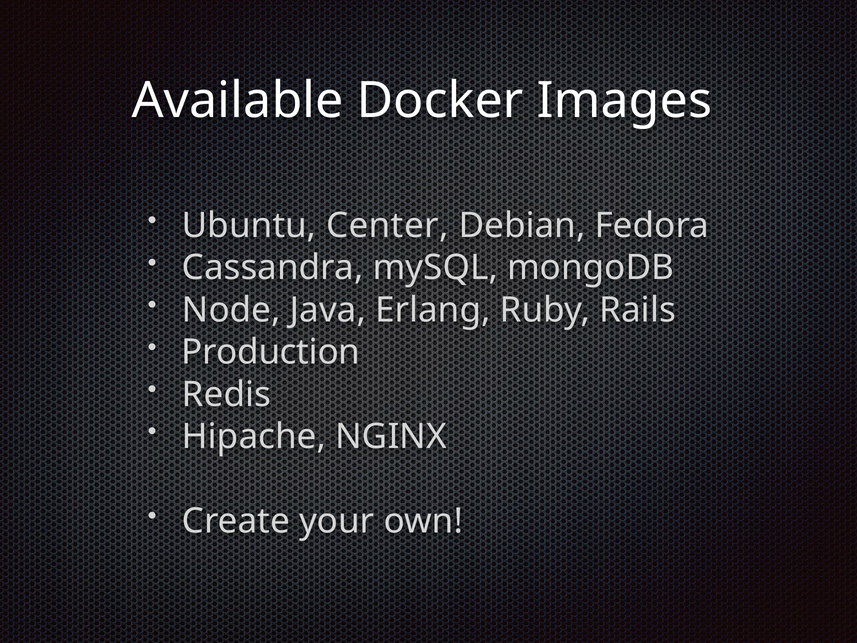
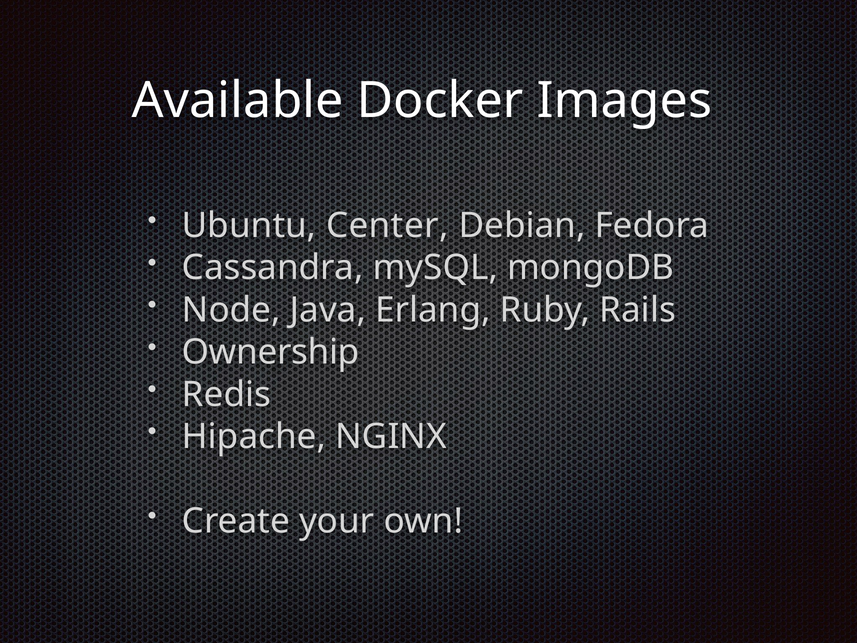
Production: Production -> Ownership (271, 352)
